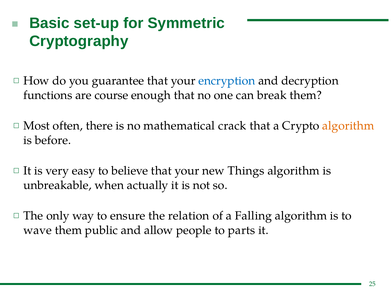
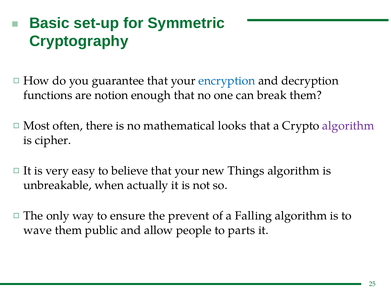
course: course -> notion (111, 95)
crack: crack -> looks (232, 126)
algorithm colour: orange -> purple (348, 126)
before: before -> cipher (53, 140)
relation: relation -> prevent (189, 215)
